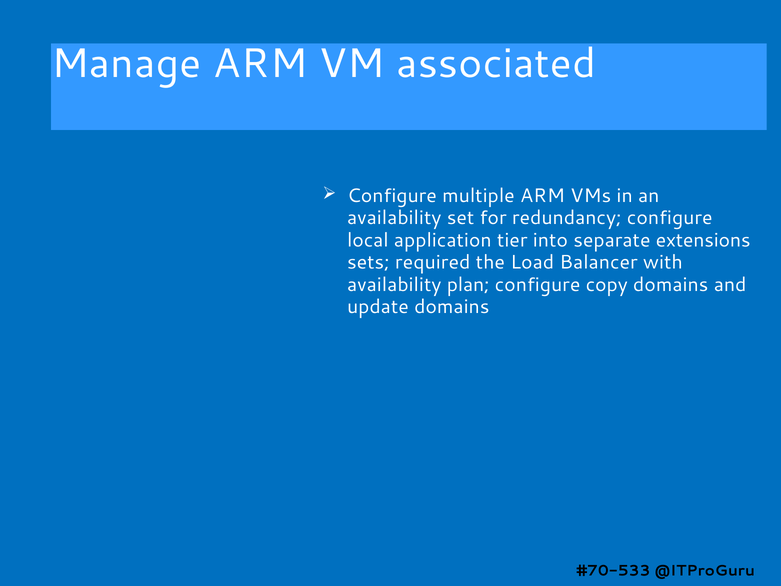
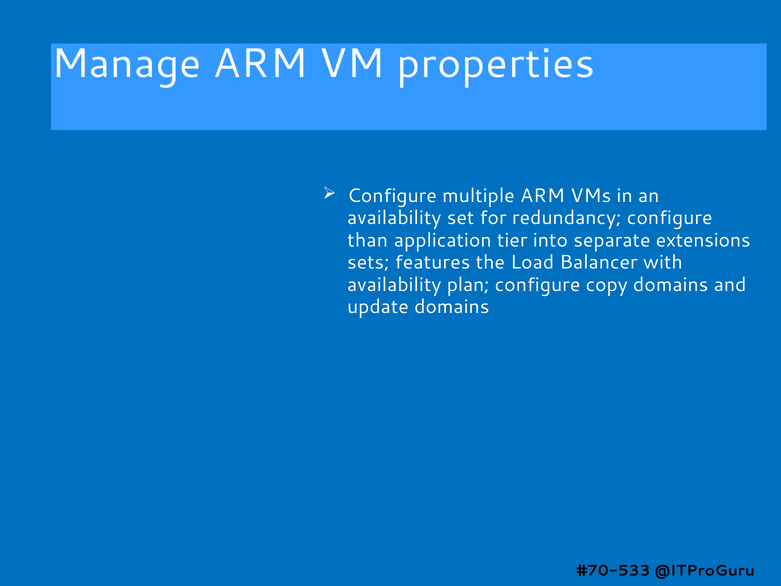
associated: associated -> properties (496, 64)
local: local -> than (368, 240)
required: required -> features (433, 262)
